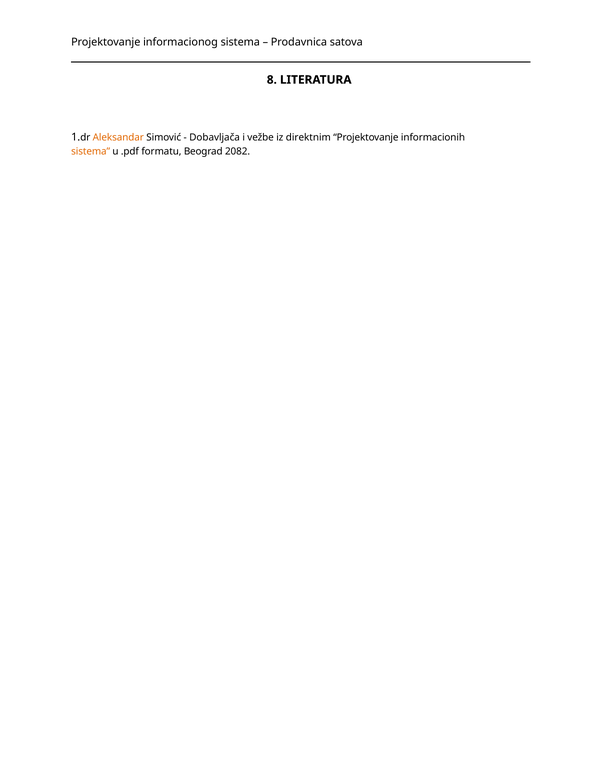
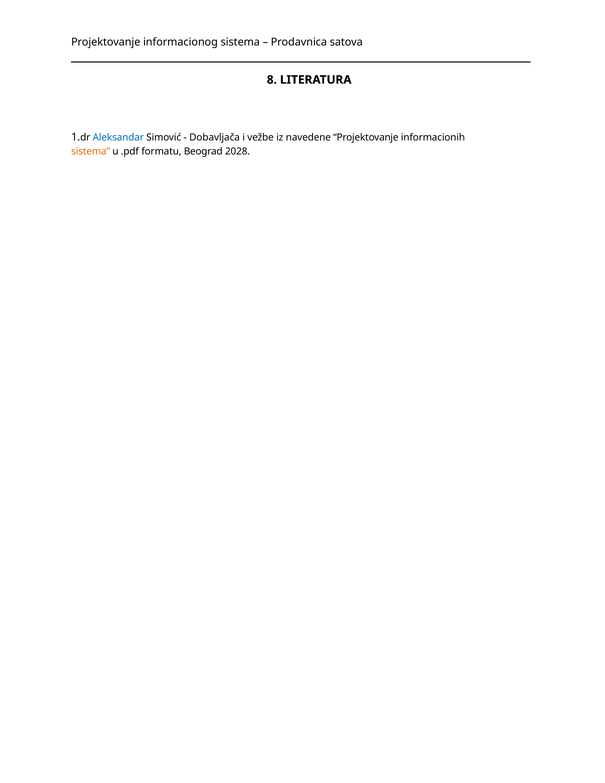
Aleksandar colour: orange -> blue (118, 138)
direktnim: direktnim -> navedene (308, 138)
2082: 2082 -> 2028 (238, 152)
